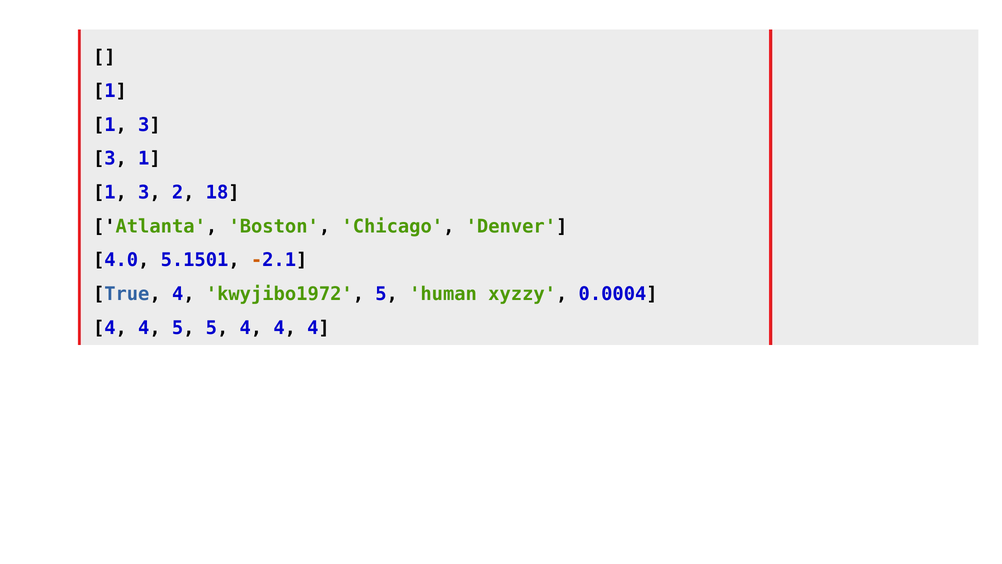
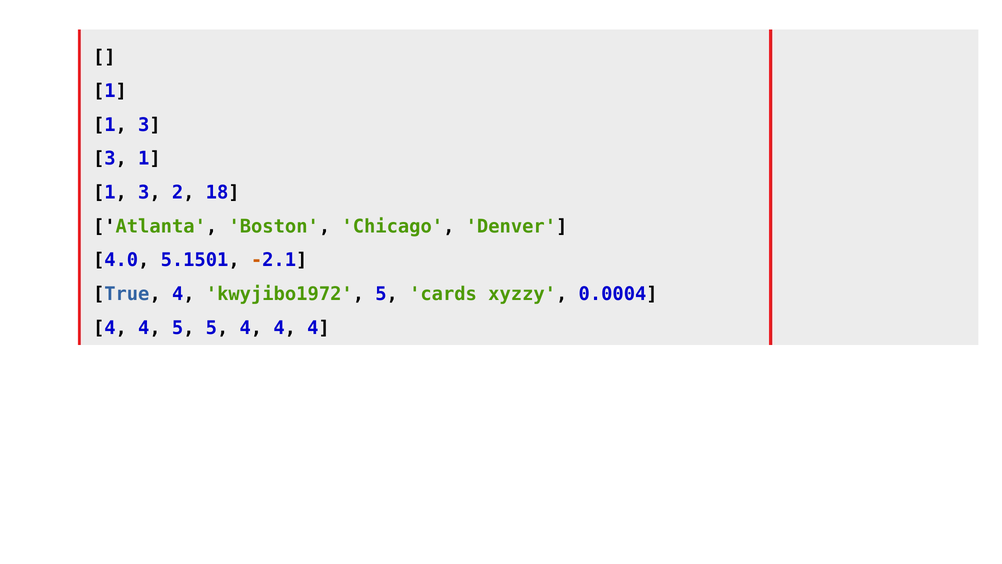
human: human -> cards (443, 294)
